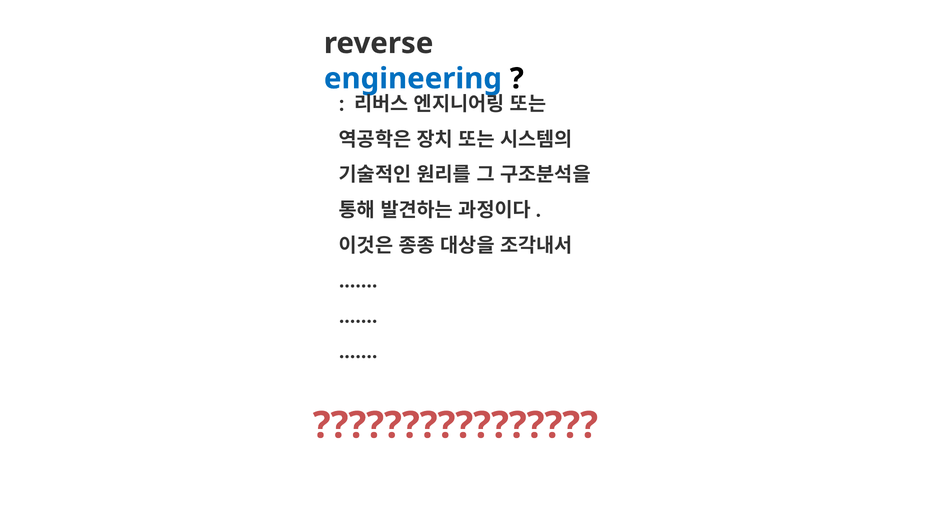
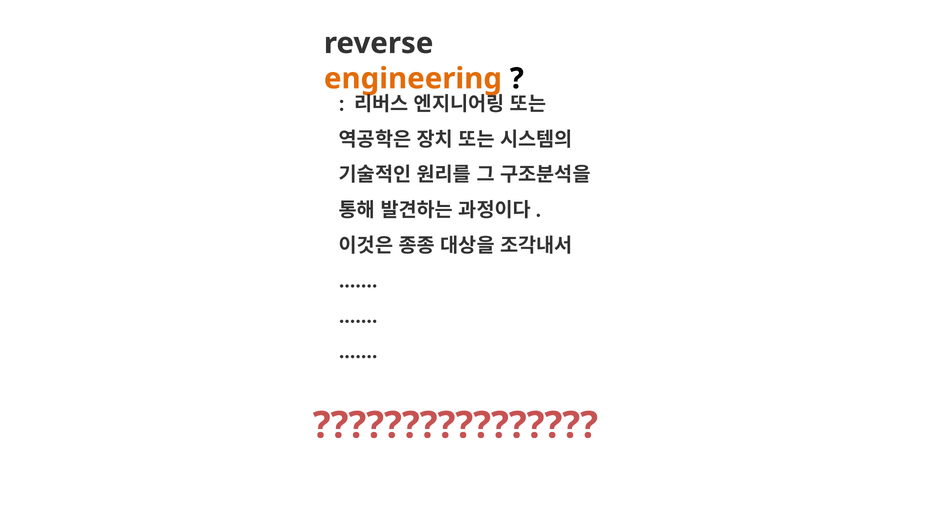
engineering colour: blue -> orange (413, 79)
